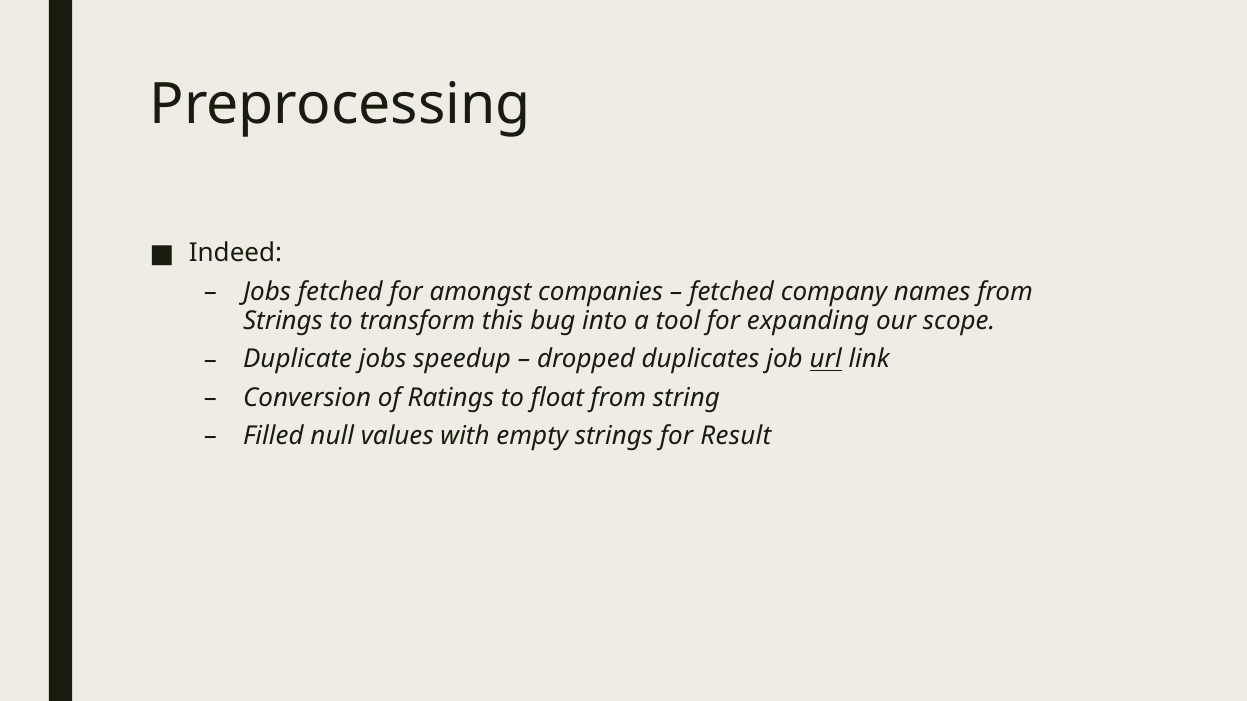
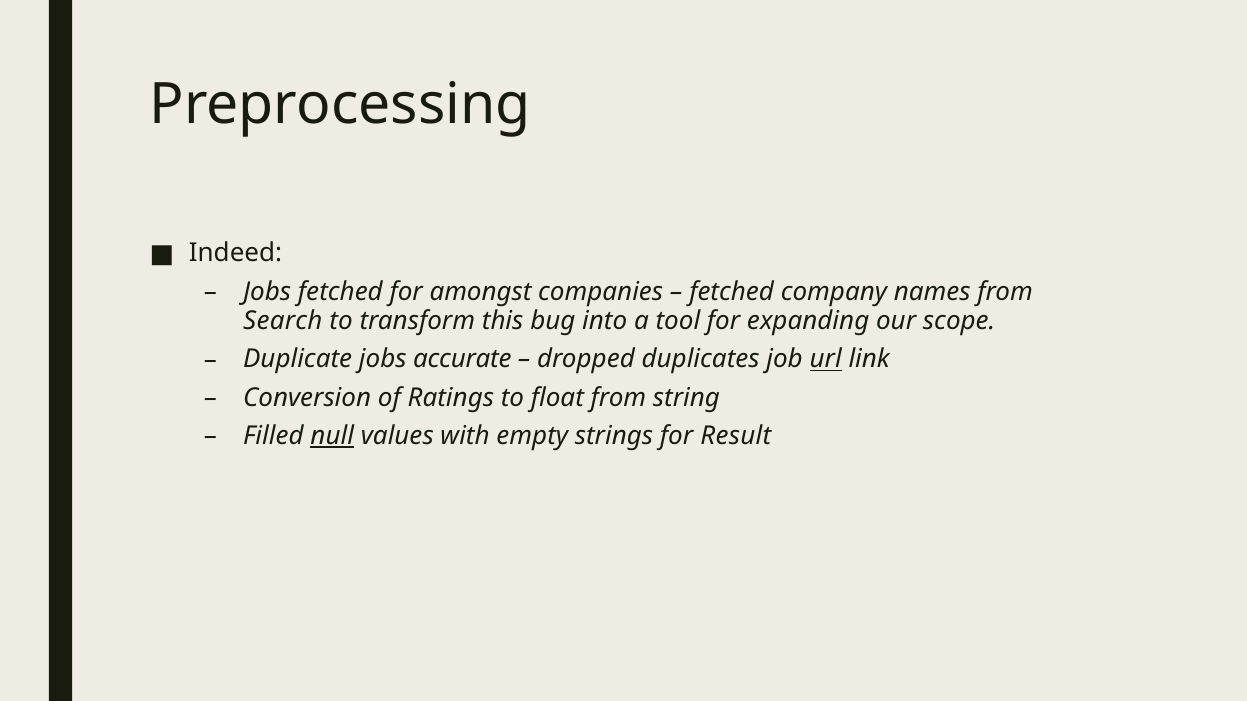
Strings: Strings -> Search (283, 321)
speedup: speedup -> accurate (462, 359)
null underline: none -> present (332, 436)
